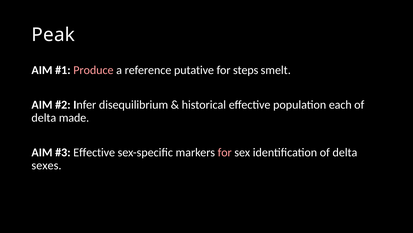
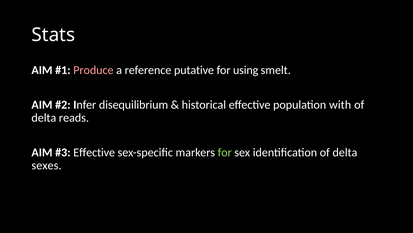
Peak: Peak -> Stats (53, 35)
steps: steps -> using (246, 70)
each: each -> with (340, 104)
made: made -> reads (74, 117)
for colour: pink -> light green (225, 152)
